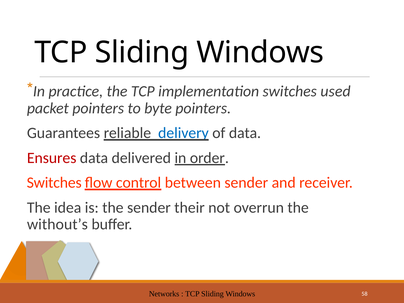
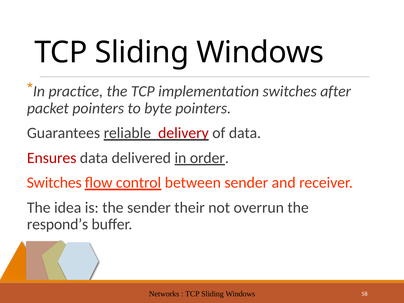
used: used -> after (336, 91)
delivery colour: blue -> red (183, 133)
without’s: without’s -> respond’s (58, 224)
